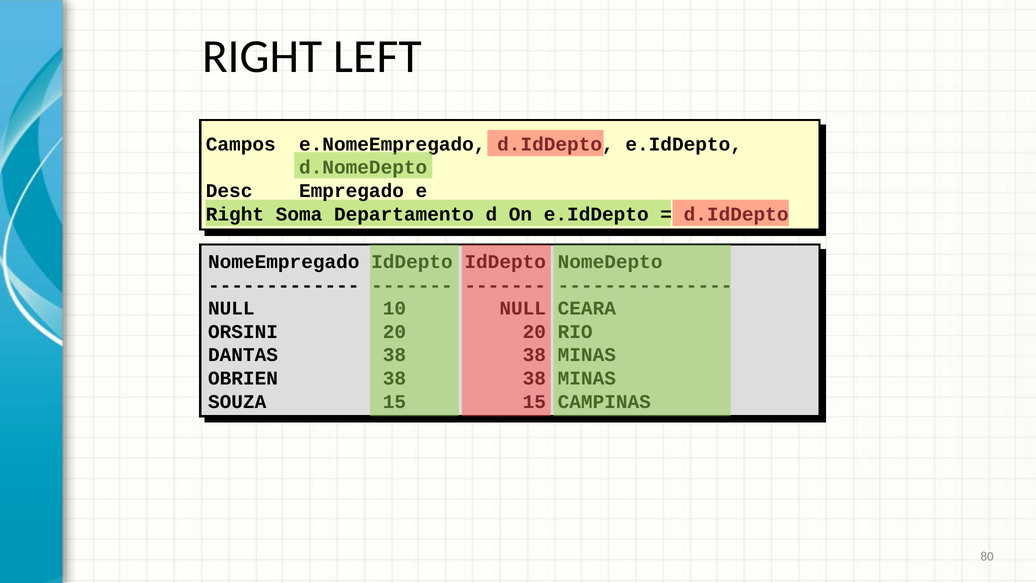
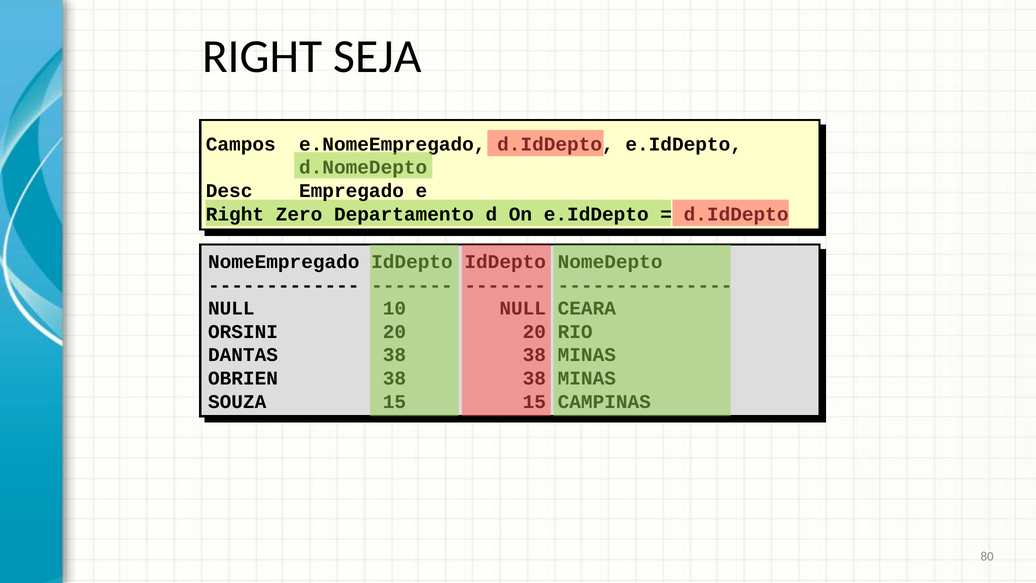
LEFT: LEFT -> SEJA (377, 56)
Soma: Soma -> Zero (299, 214)
